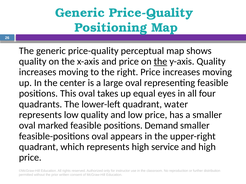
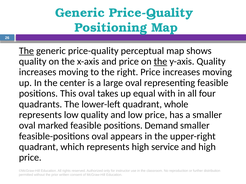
The underline: none -> present (26, 51)
eyes: eyes -> with (167, 94)
water: water -> whole (176, 104)
